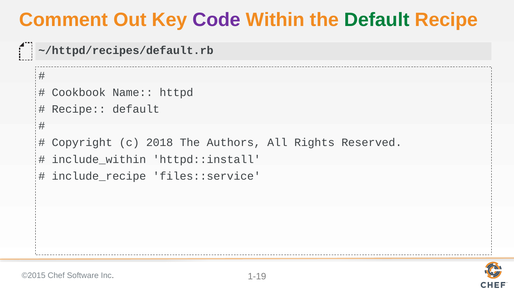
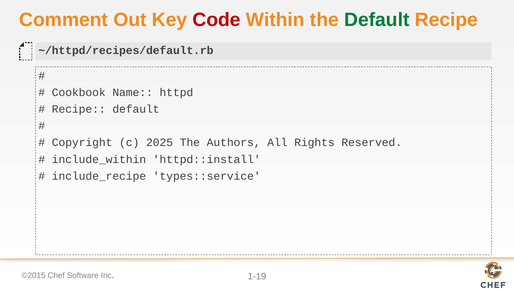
Code colour: purple -> red (217, 20)
2018: 2018 -> 2025 (160, 143)
files::service: files::service -> types::service (207, 176)
